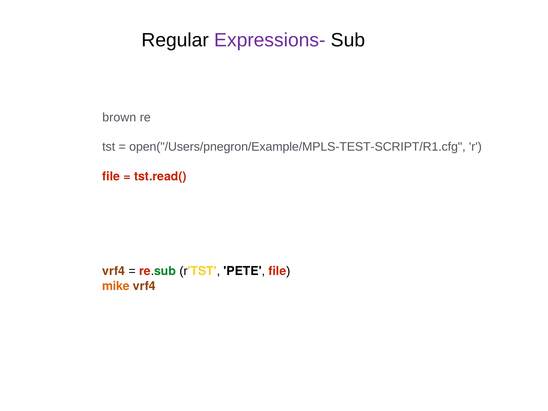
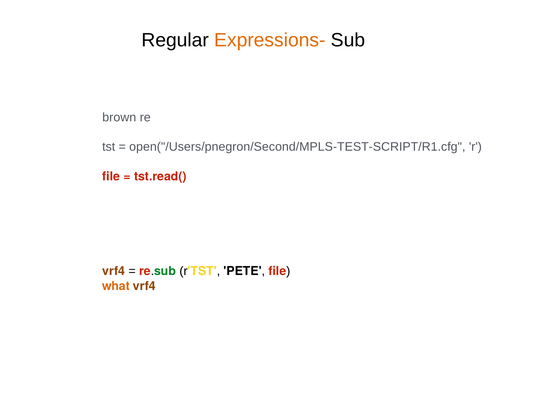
Expressions- colour: purple -> orange (270, 40)
open("/Users/pnegron/Example/MPLS-TEST-SCRIPT/R1.cfg: open("/Users/pnegron/Example/MPLS-TEST-SCRIPT/R1.cfg -> open("/Users/pnegron/Second/MPLS-TEST-SCRIPT/R1.cfg (297, 147)
mike: mike -> what (116, 286)
